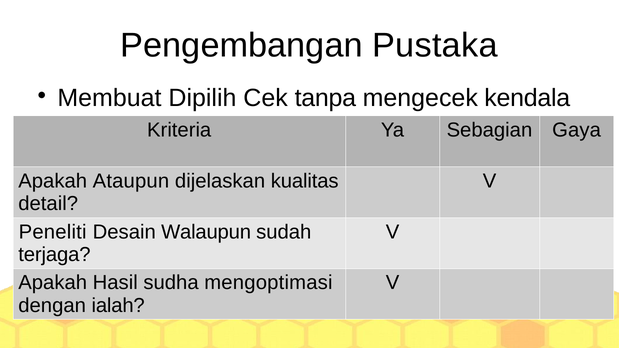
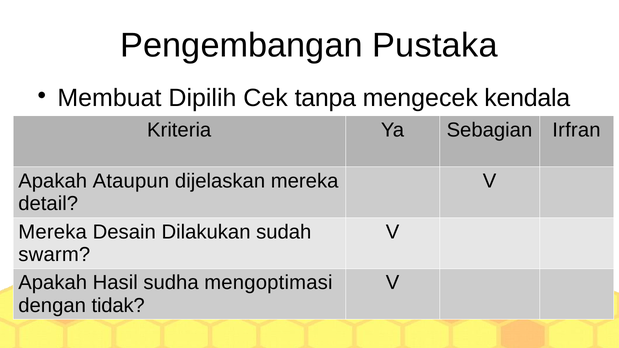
Gaya: Gaya -> Irfran (577, 130)
dijelaskan kualitas: kualitas -> mereka (305, 181)
Peneliti: Peneliti -> Mereka (53, 232)
Walaupun: Walaupun -> Dilakukan (206, 232)
terjaga: terjaga -> swarm (54, 255)
ialah: ialah -> tidak (118, 306)
